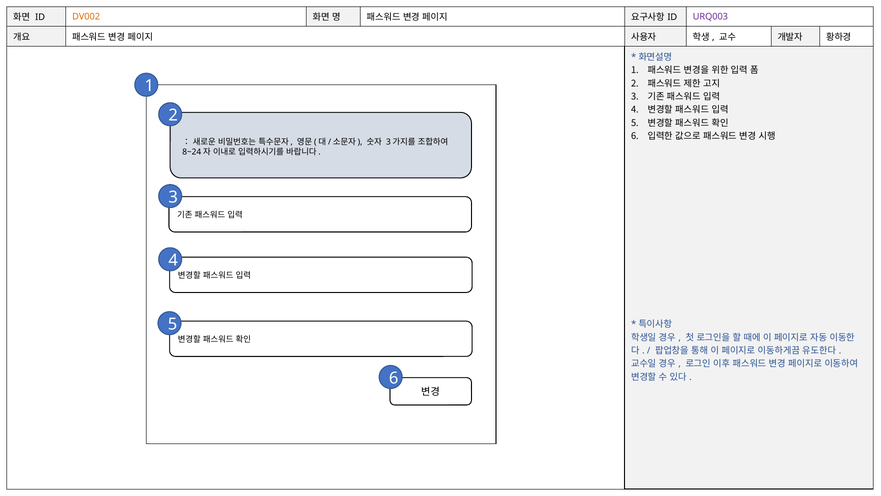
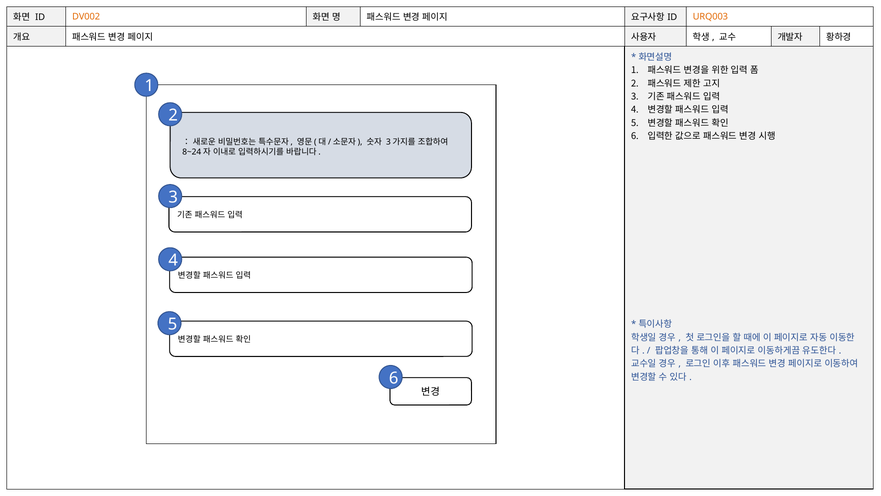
URQ003 colour: purple -> orange (710, 17)
